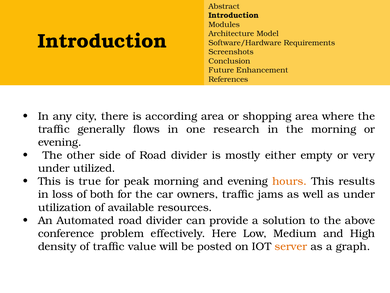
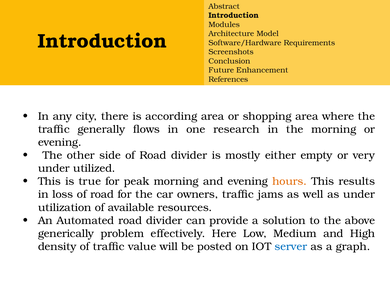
loss of both: both -> road (102, 194)
conference: conference -> generically (66, 233)
server colour: orange -> blue (291, 246)
